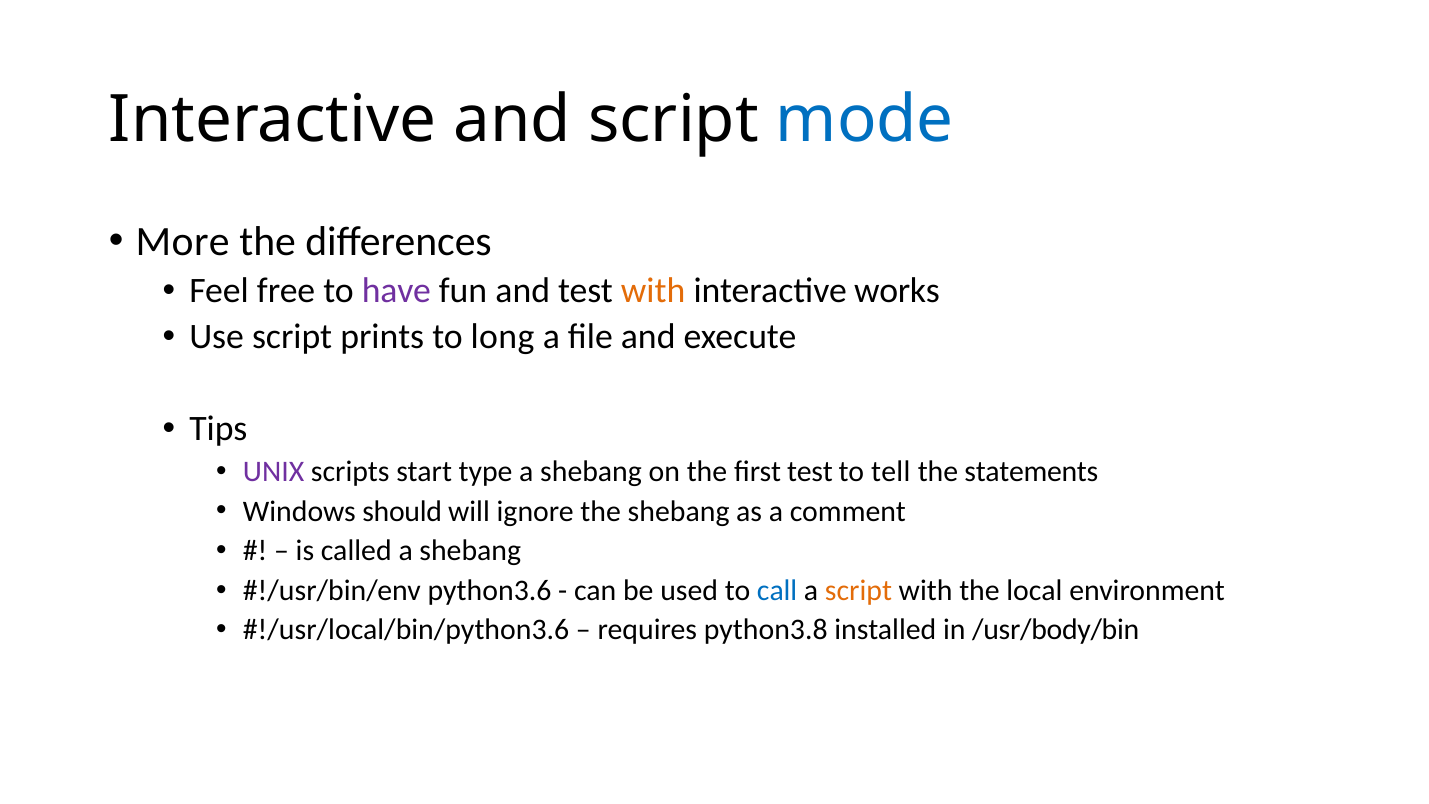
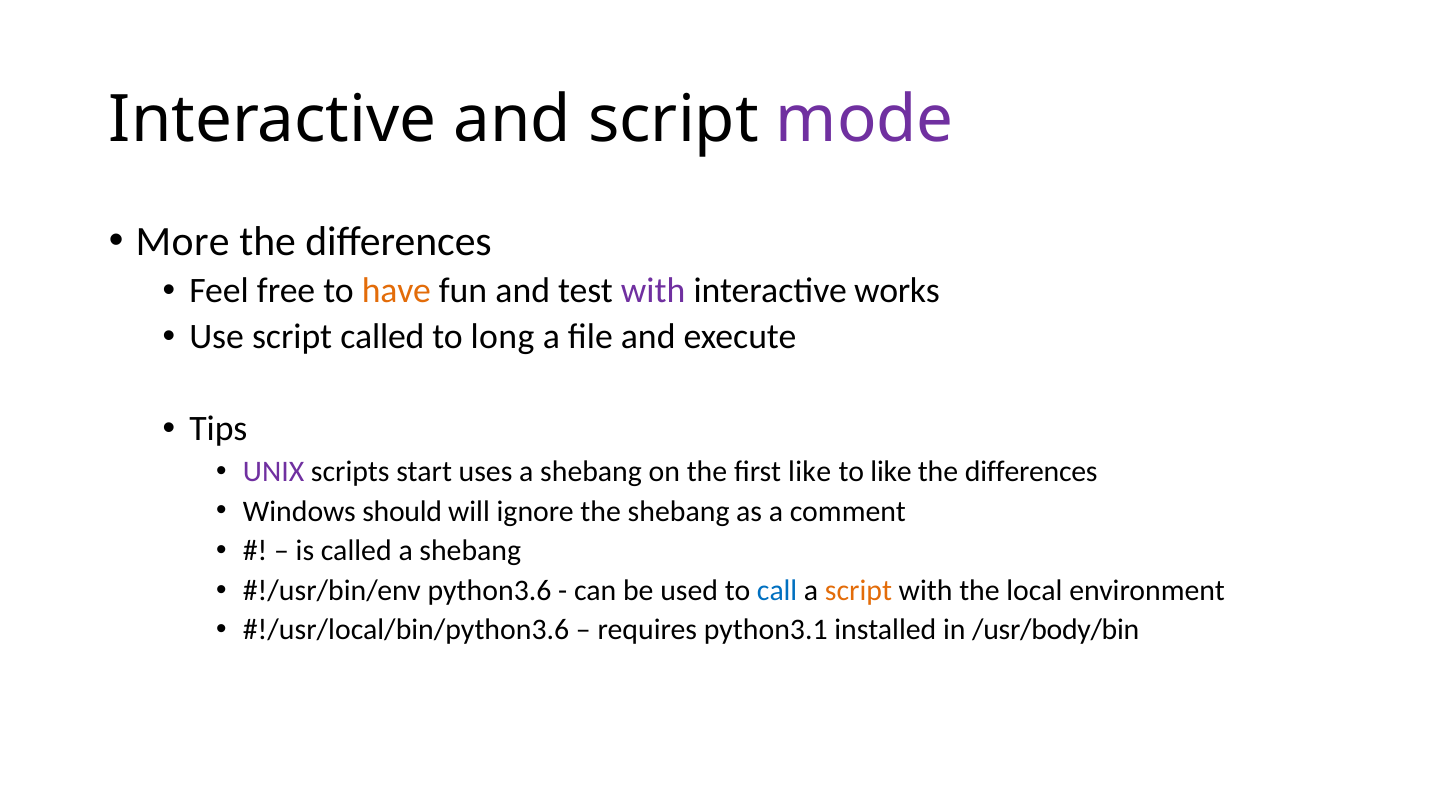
mode colour: blue -> purple (865, 120)
have colour: purple -> orange (396, 291)
with colour: orange -> purple (653, 291)
script prints: prints -> called (382, 337)
type: type -> uses (486, 472)
first test: test -> like (810, 472)
to tell: tell -> like (891, 472)
statements: statements -> differences (1031, 472)
python3.8: python3.8 -> python3.1 (766, 630)
